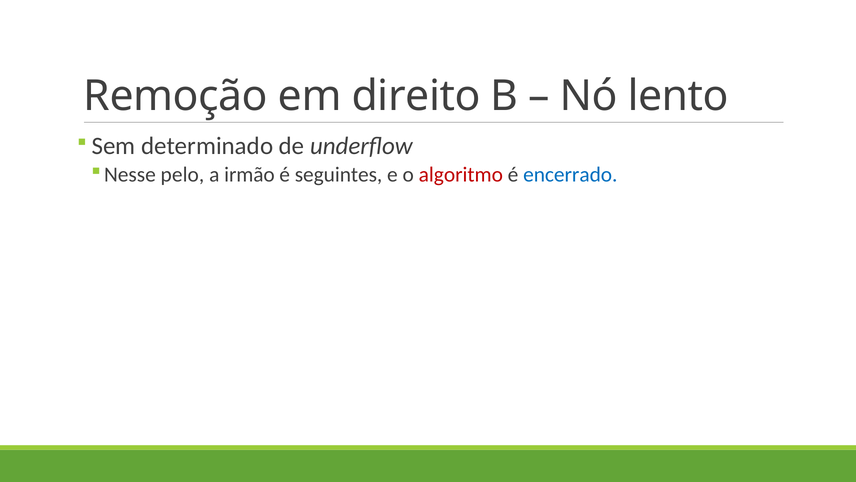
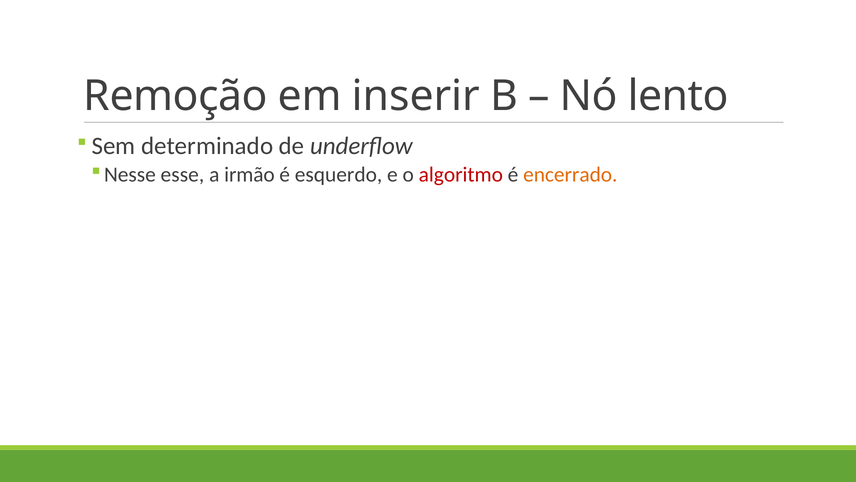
direito: direito -> inserir (416, 96)
pelo: pelo -> esse (182, 175)
seguintes: seguintes -> esquerdo (339, 175)
encerrado colour: blue -> orange (570, 175)
